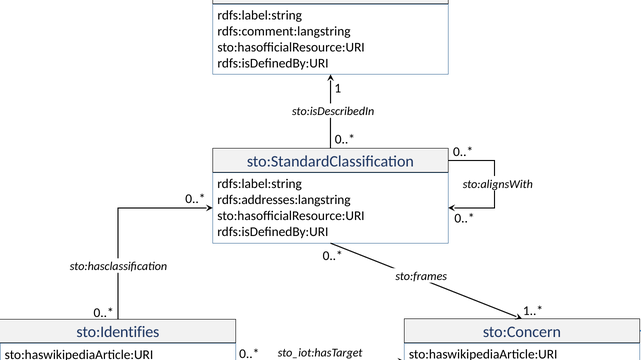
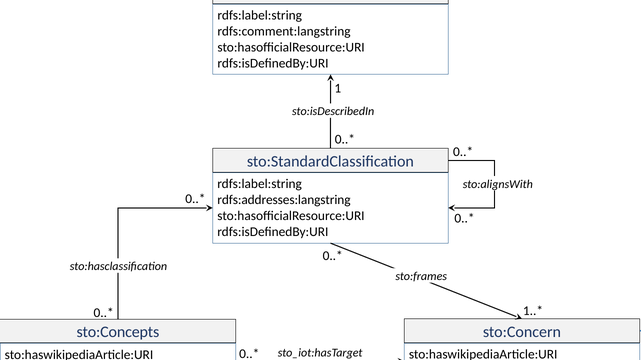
sto:Identifies: sto:Identifies -> sto:Concepts (118, 333)
